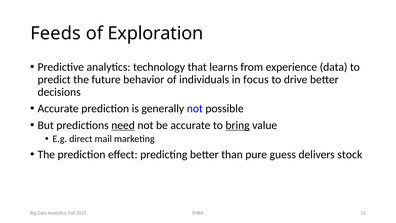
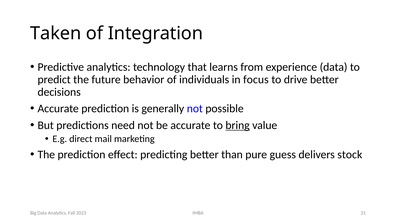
Feeds: Feeds -> Taken (56, 33)
Exploration: Exploration -> Integration (155, 33)
need underline: present -> none (123, 125)
